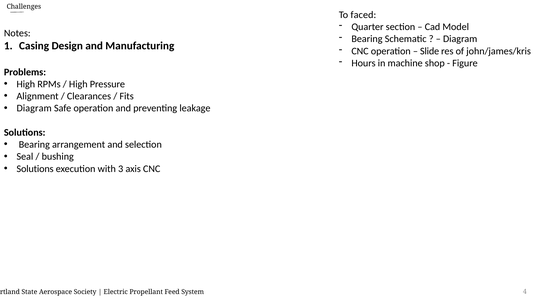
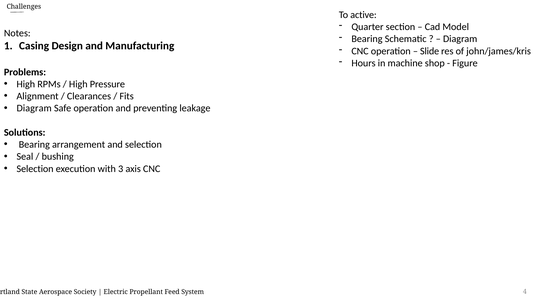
faced: faced -> active (363, 15)
Solutions: Solutions -> Selection (35, 169)
